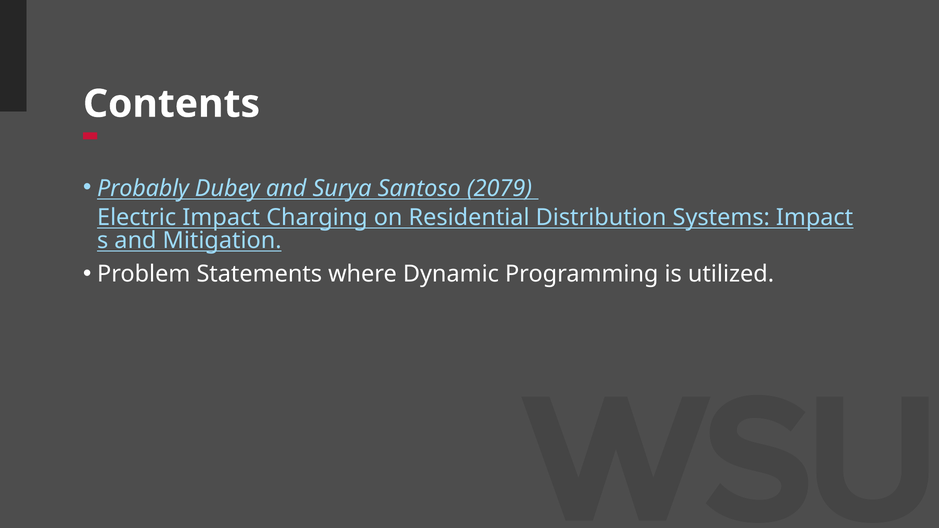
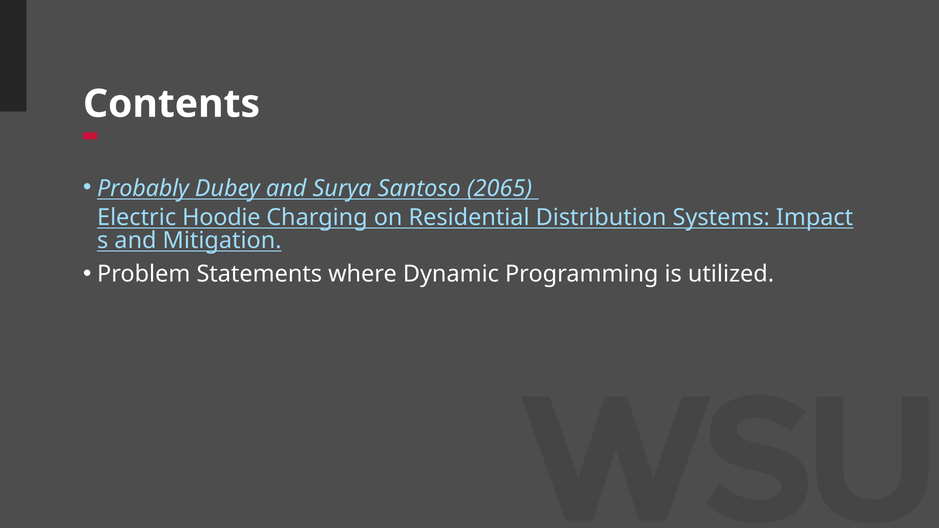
2079: 2079 -> 2065 (500, 188)
Electric Impact: Impact -> Hoodie (221, 217)
